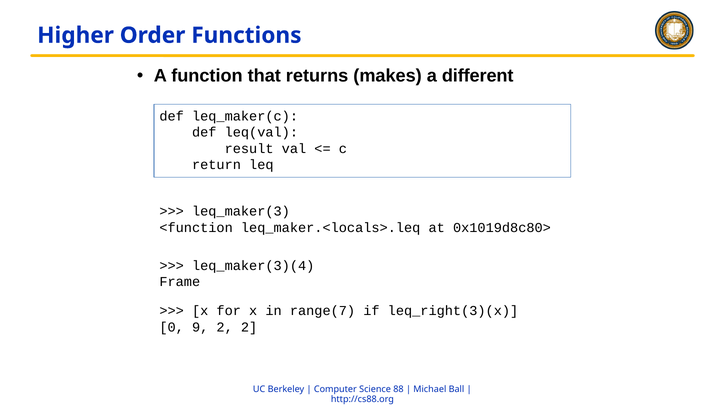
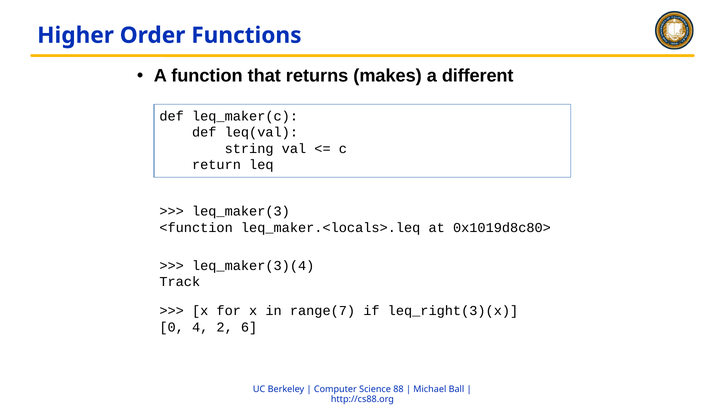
result: result -> string (249, 149)
Frame: Frame -> Track (180, 282)
9: 9 -> 4 (200, 327)
2 2: 2 -> 6 (249, 327)
